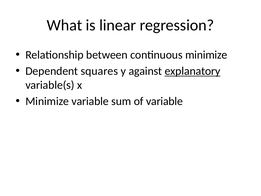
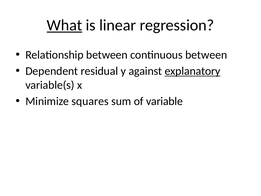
What underline: none -> present (64, 25)
continuous minimize: minimize -> between (206, 55)
squares: squares -> residual (99, 71)
Minimize variable: variable -> squares (90, 101)
